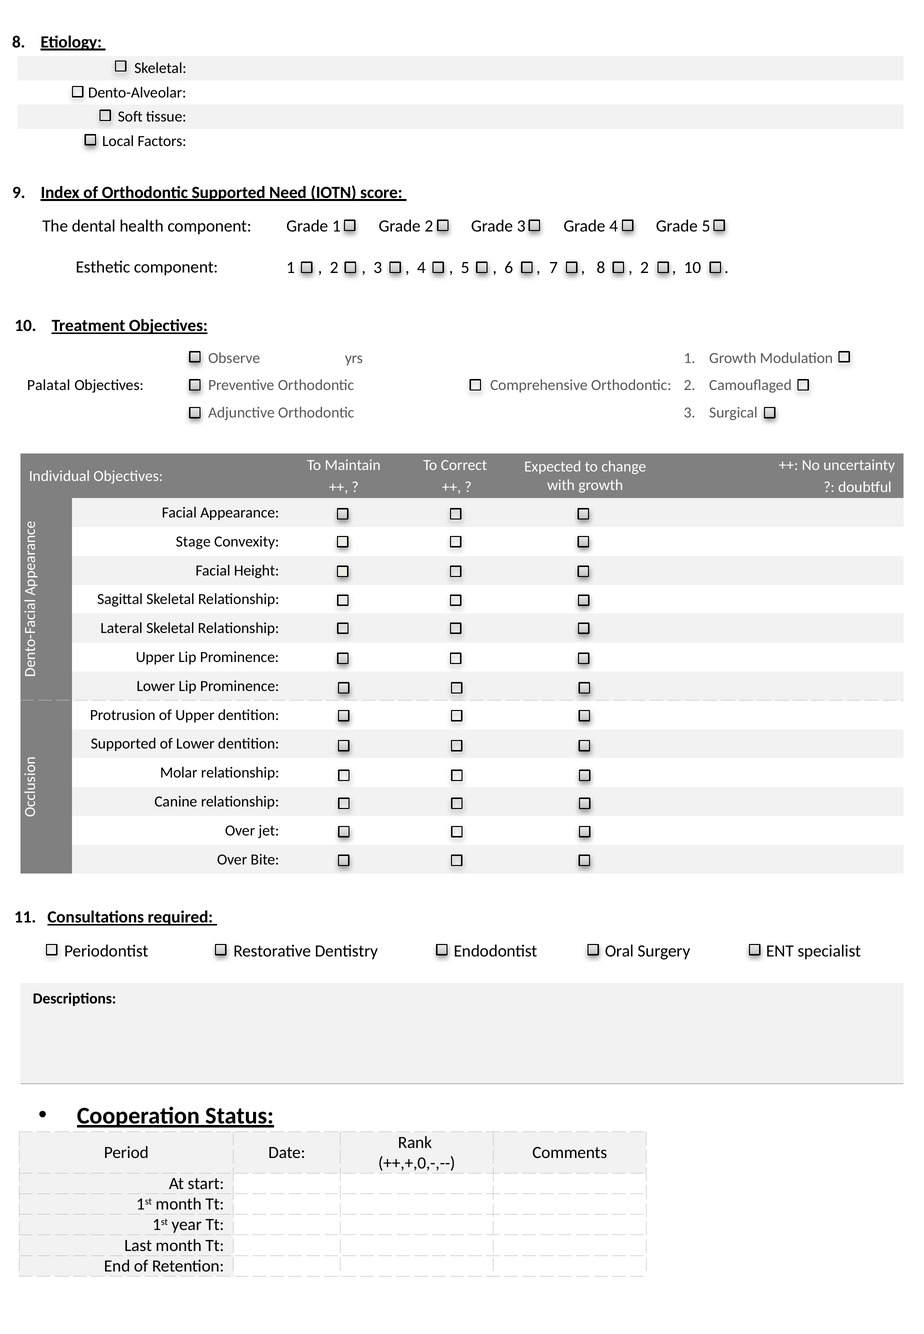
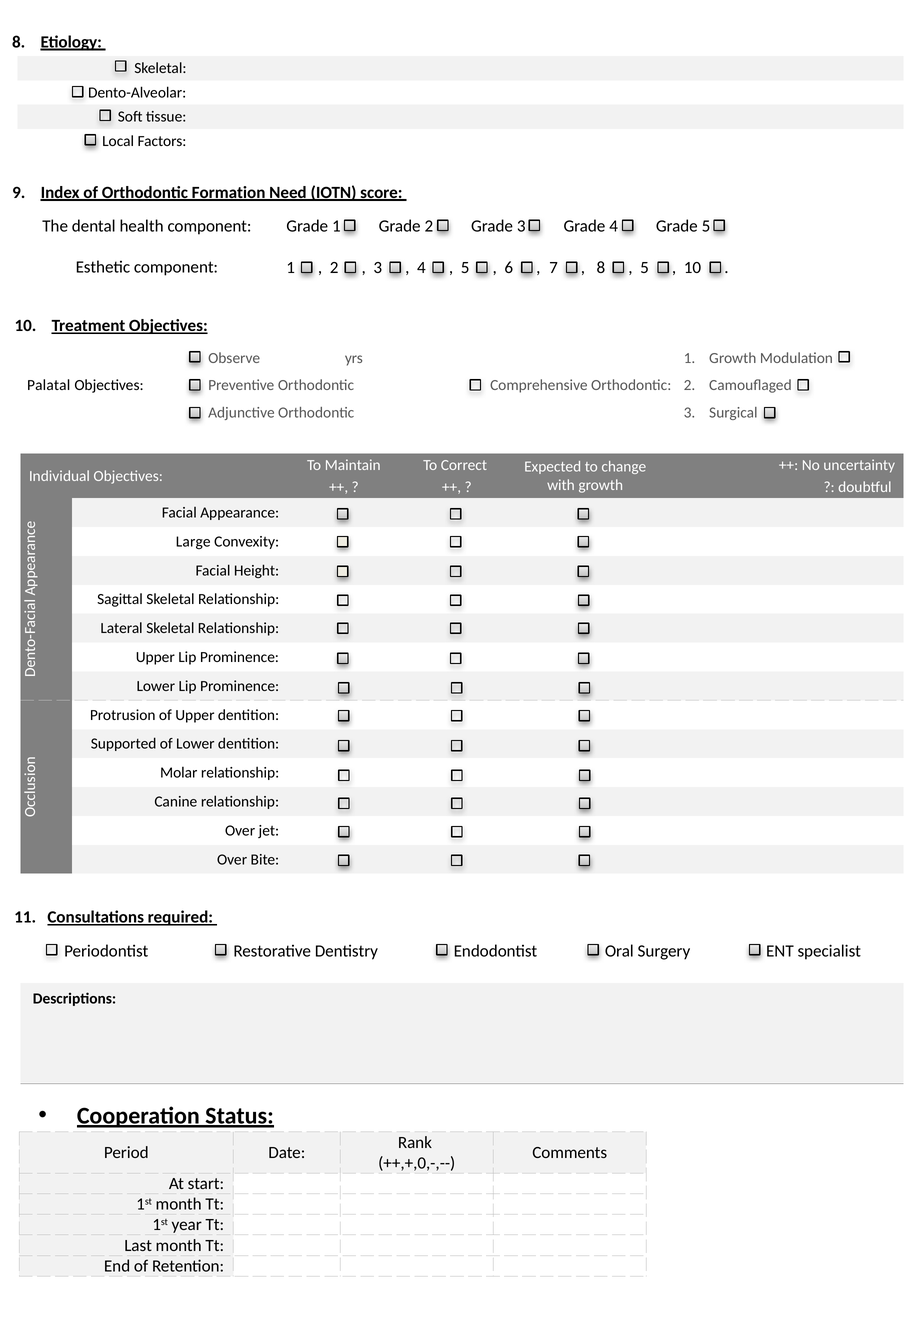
Orthodontic Supported: Supported -> Formation (229, 193)
2: 2 -> 5 (645, 268)
Stage: Stage -> Large (193, 542)
